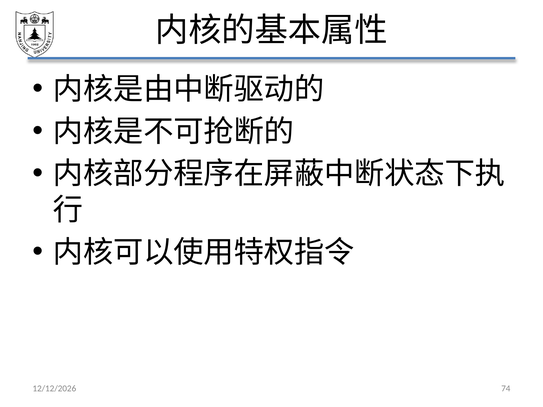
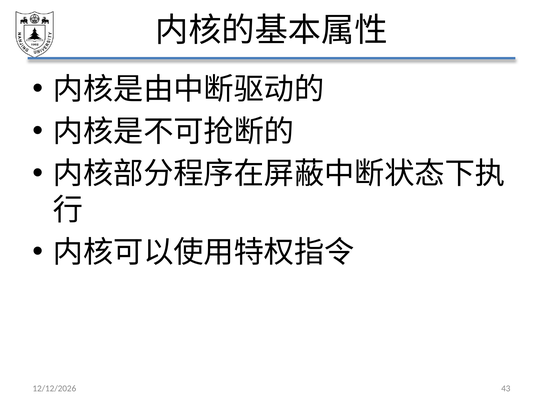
74: 74 -> 43 (506, 389)
